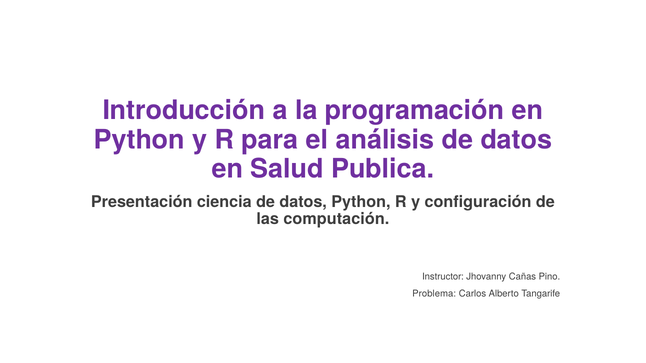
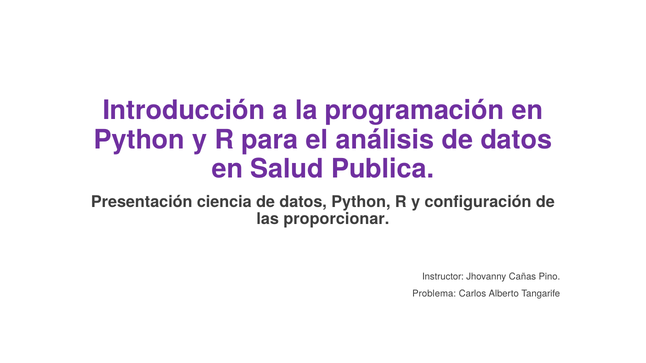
computación: computación -> proporcionar (336, 219)
